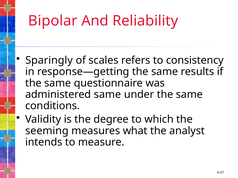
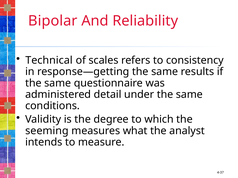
Sparingly: Sparingly -> Technical (49, 60)
administered same: same -> detail (108, 95)
